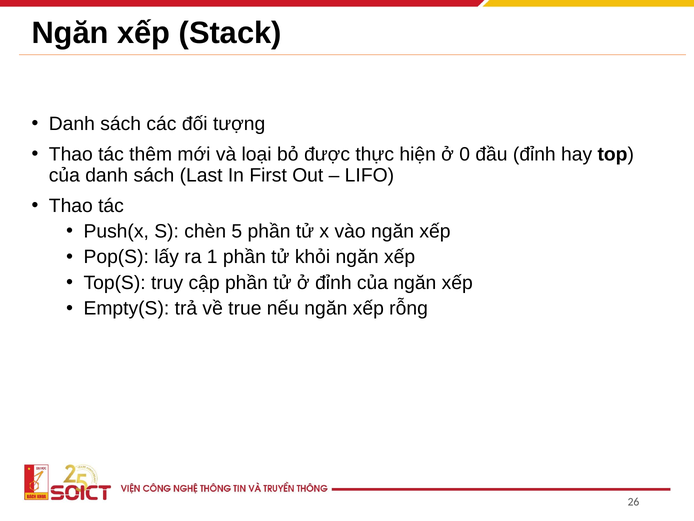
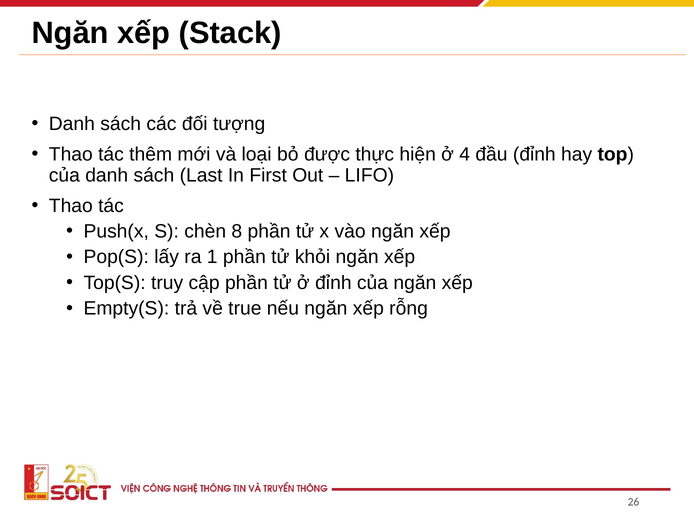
0: 0 -> 4 (465, 154)
5: 5 -> 8 (237, 231)
